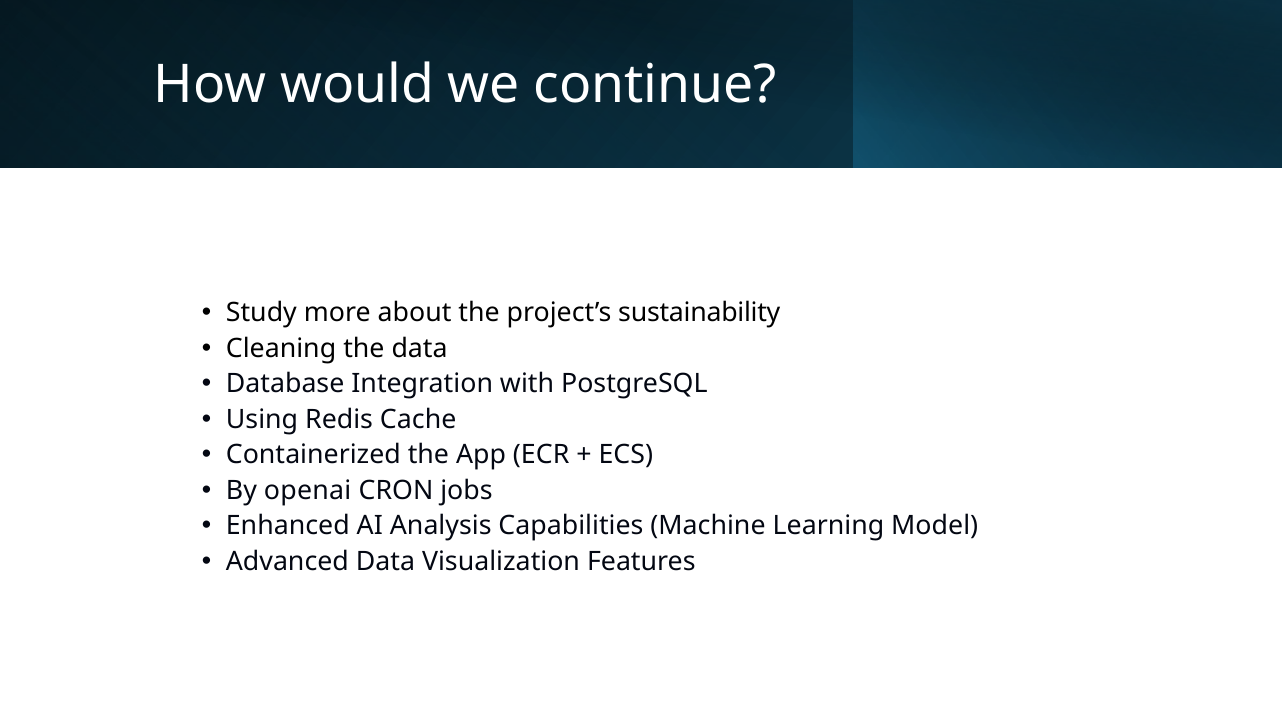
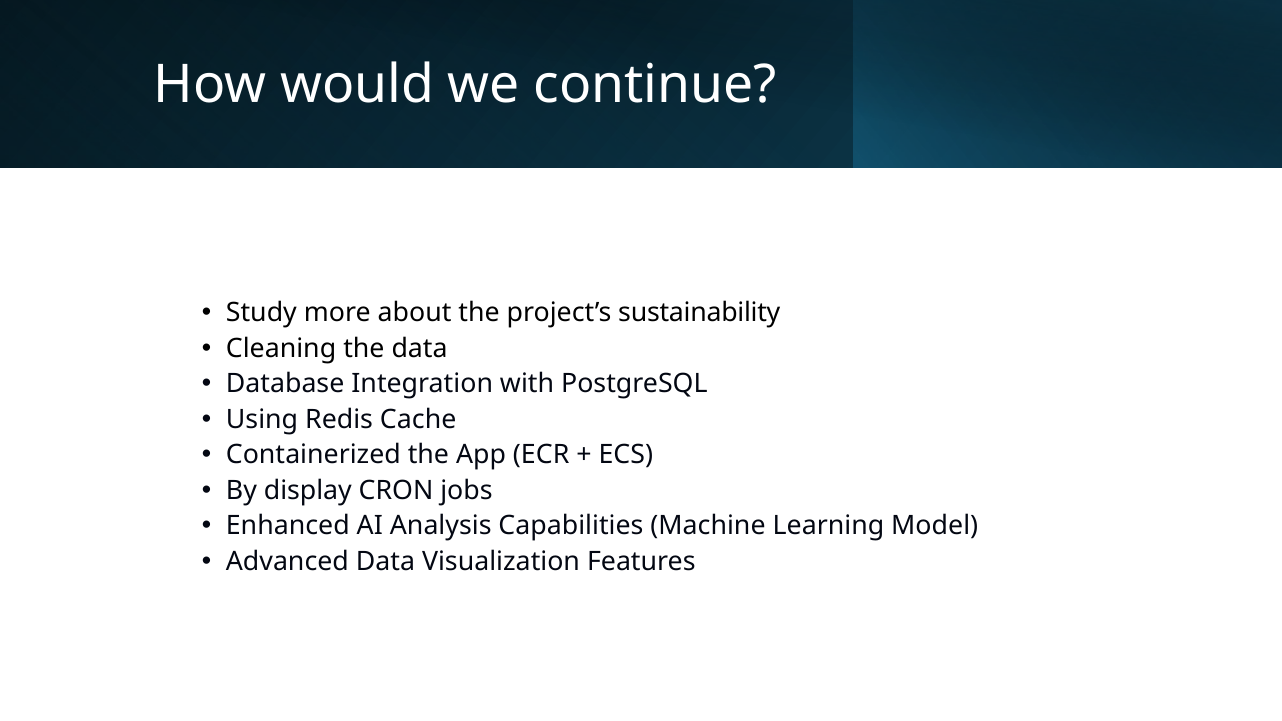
openai: openai -> display (308, 491)
